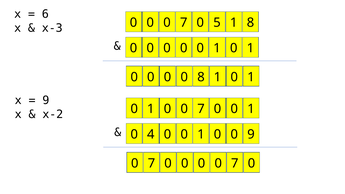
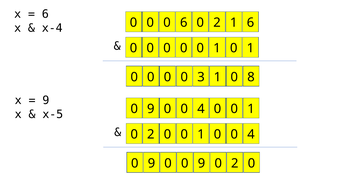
x-3: x-3 -> x-4 (52, 28)
7: 7 -> 6 (184, 23)
5: 5 -> 2 (217, 23)
1 8: 8 -> 6 (250, 23)
0 8: 8 -> 3 (201, 77)
1: 1 -> 8 (251, 77)
x-2: x-2 -> x-5 (53, 114)
1: 1 -> 9 (151, 109)
7: 7 -> 4 (201, 109)
4: 4 -> 2 (151, 134)
1 0 0 9: 9 -> 4 (251, 134)
7: 7 -> 9 (151, 163)
0: 0 -> 9 (202, 163)
7: 7 -> 2 (235, 163)
